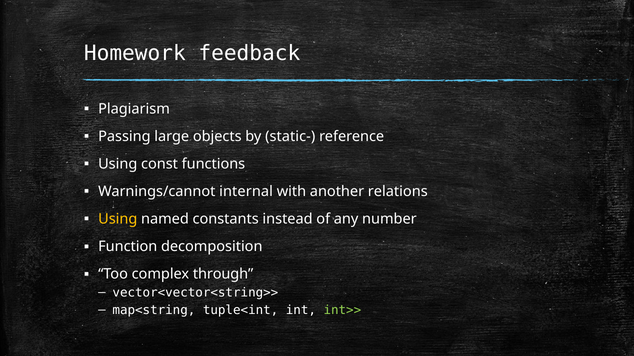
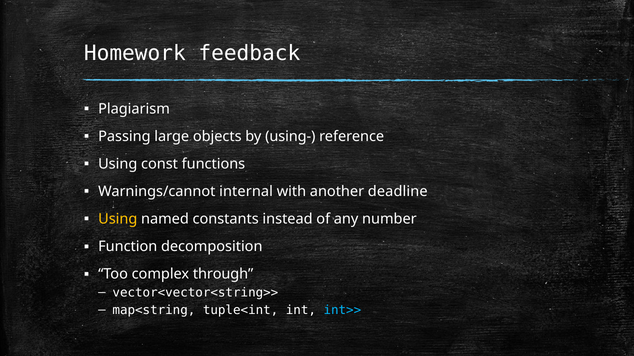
static-: static- -> using- (290, 137)
relations: relations -> deadline (398, 192)
int>> colour: light green -> light blue (342, 311)
